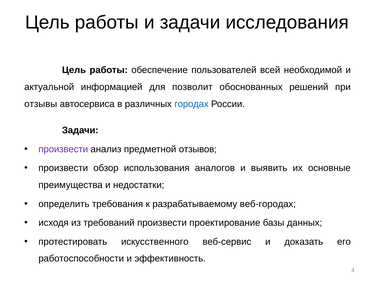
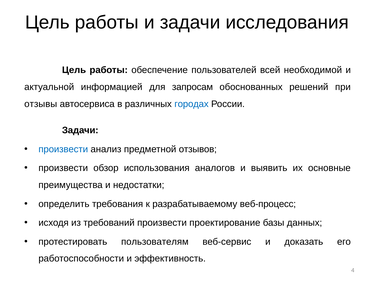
позволит: позволит -> запросам (192, 87)
произвести colour: purple -> blue (63, 149)
веб-городах: веб-городах -> веб-процесс (268, 204)
искусственного: искусственного -> пользователям (155, 241)
